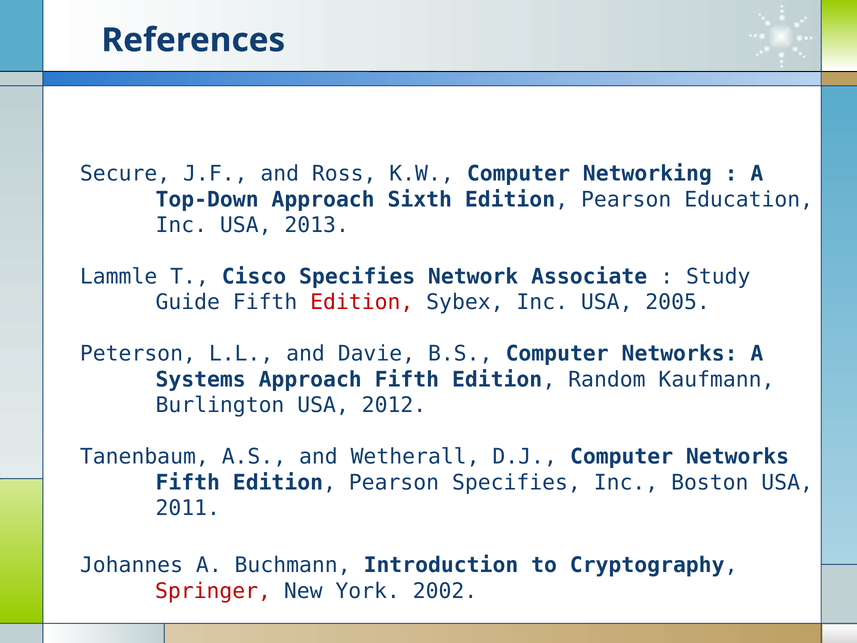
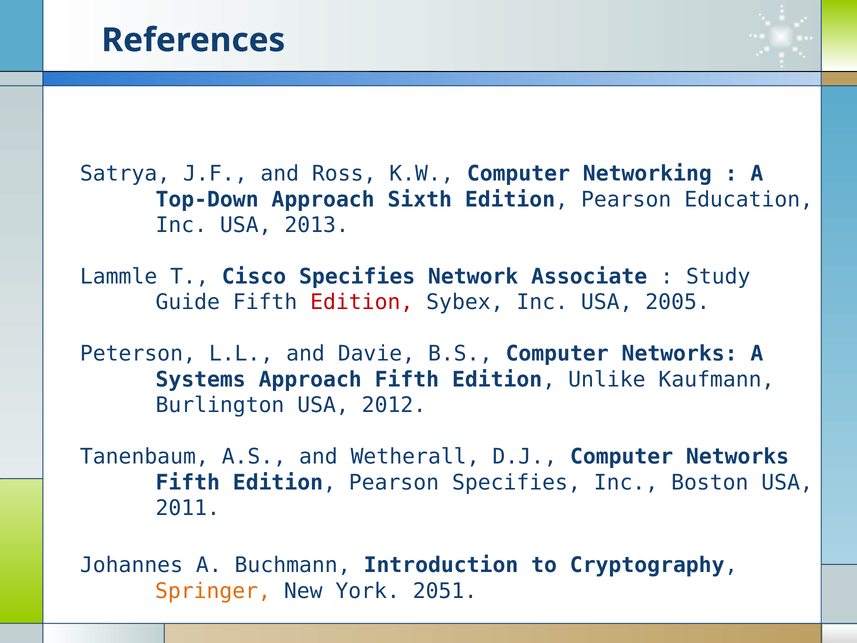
Secure: Secure -> Satrya (125, 174)
Random: Random -> Unlike (607, 379)
Springer colour: red -> orange (213, 591)
2002: 2002 -> 2051 (445, 591)
